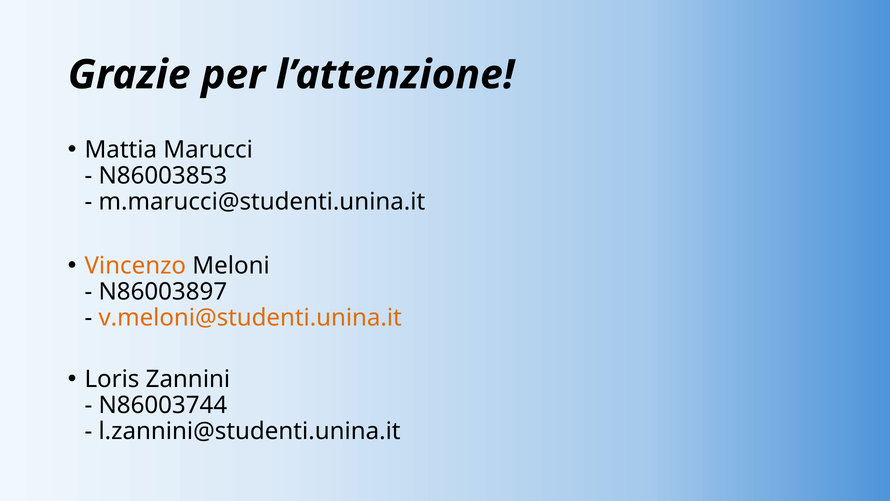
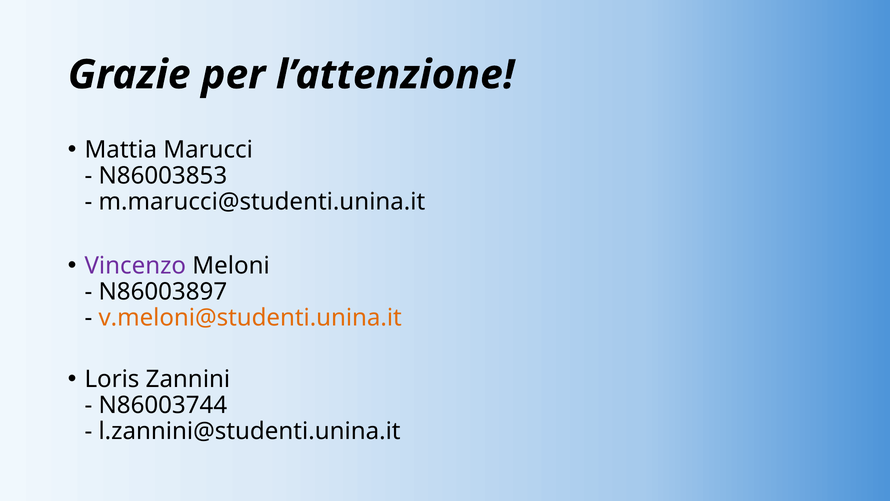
Vincenzo colour: orange -> purple (135, 266)
